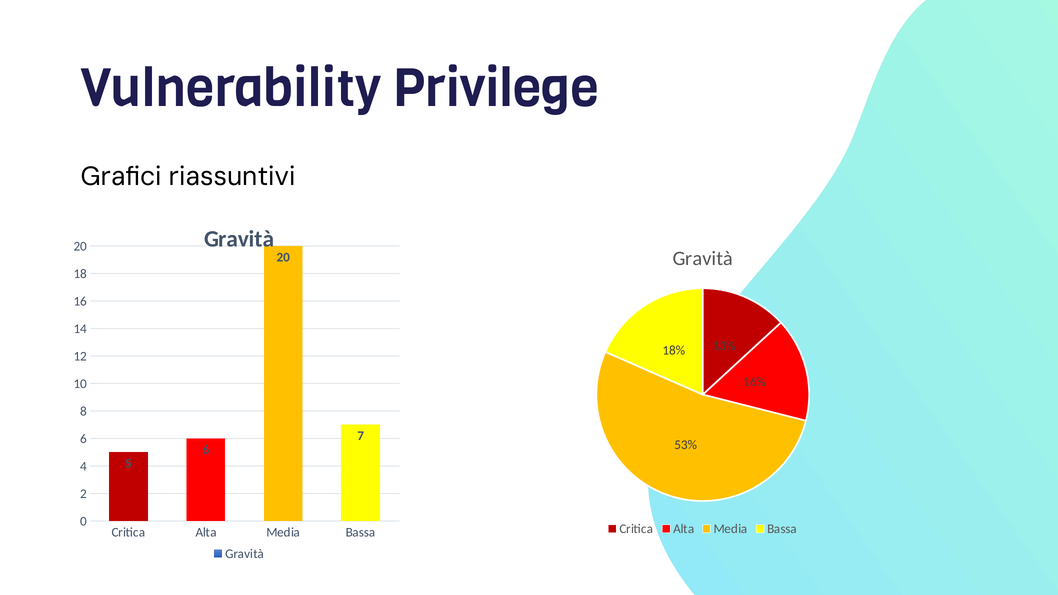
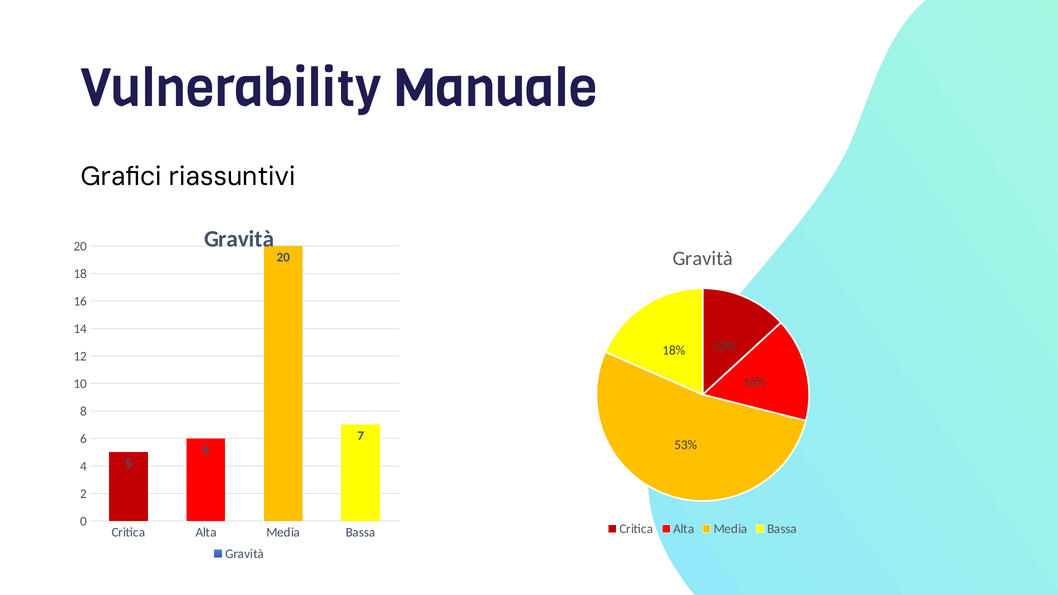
Privilege: Privilege -> Manuale (496, 89)
